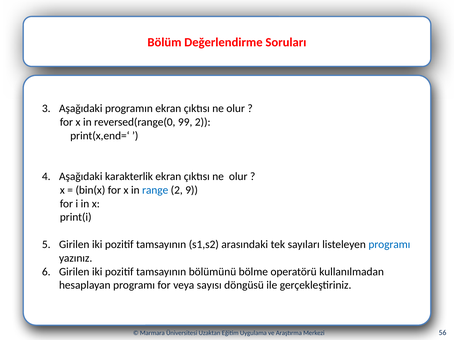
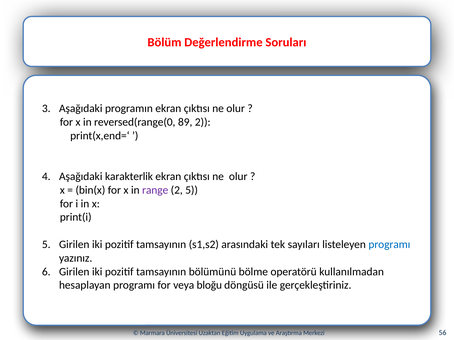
99: 99 -> 89 (185, 122)
range colour: blue -> purple (155, 190)
2 9: 9 -> 5 (192, 190)
sayısı: sayısı -> bloğu (209, 286)
